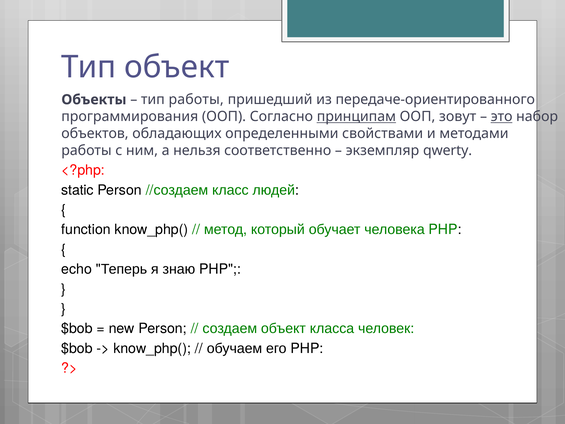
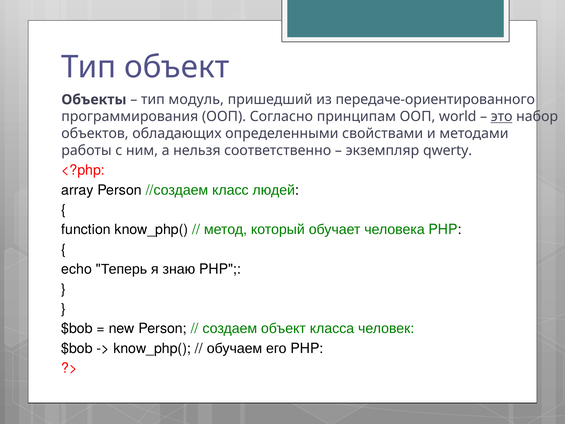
тип работы: работы -> модуль (196, 100)
принципам underline: present -> none (356, 117)
зовут: зовут -> world (458, 117)
static: static -> array (77, 190)
